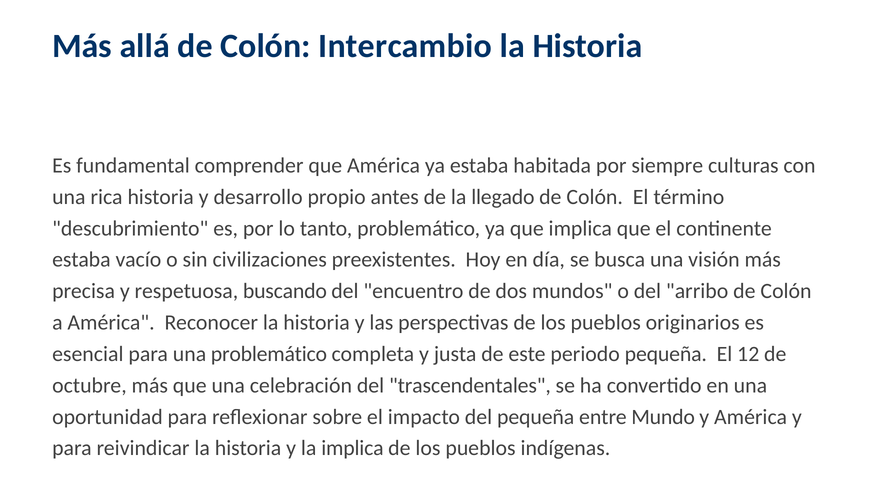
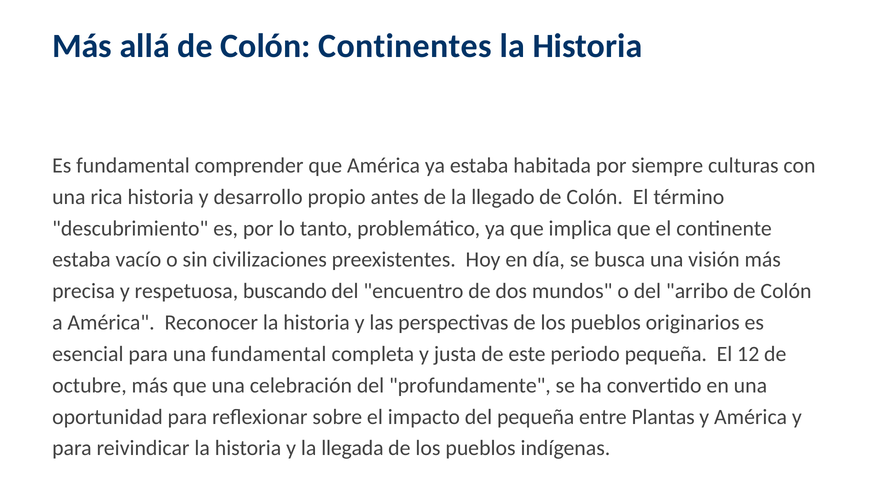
Intercambio: Intercambio -> Continentes (405, 46)
una problemático: problemático -> fundamental (269, 354)
trascendentales: trascendentales -> profundamente (470, 385)
Mundo: Mundo -> Plantas (663, 417)
la implica: implica -> llegada (352, 448)
